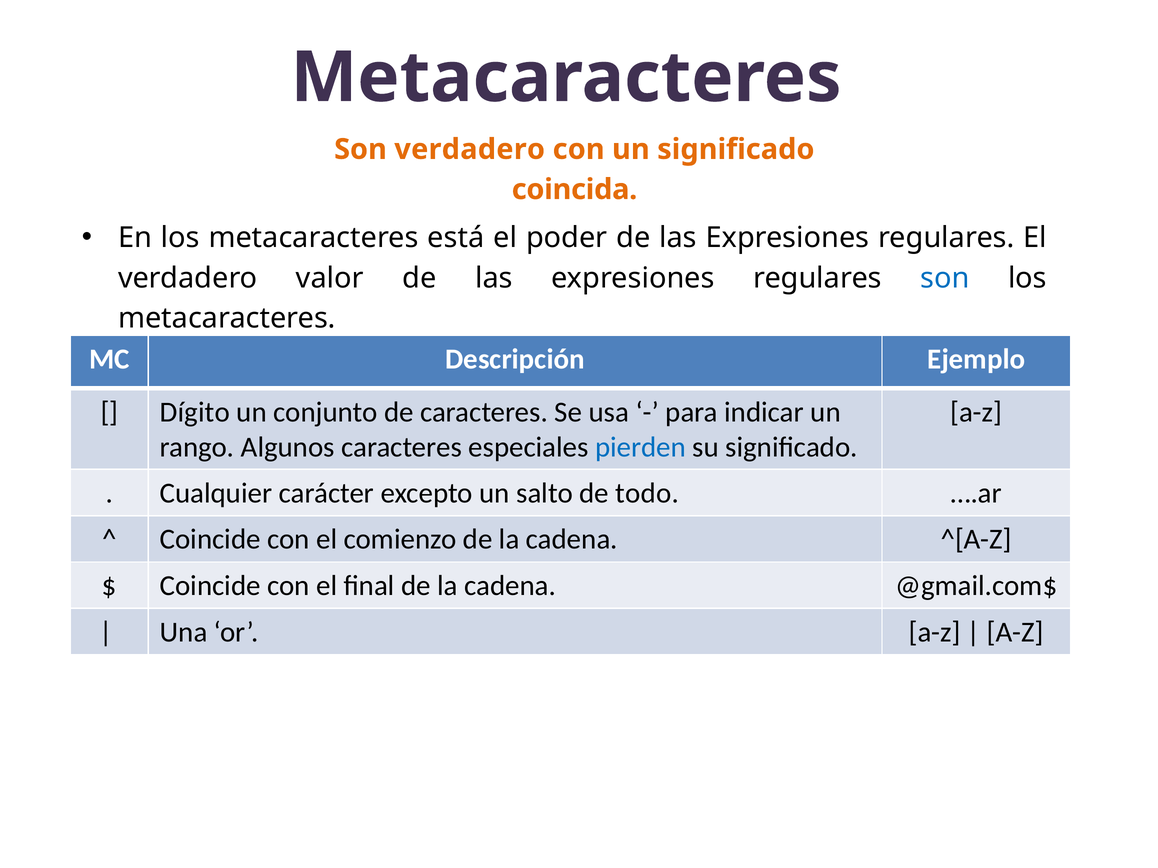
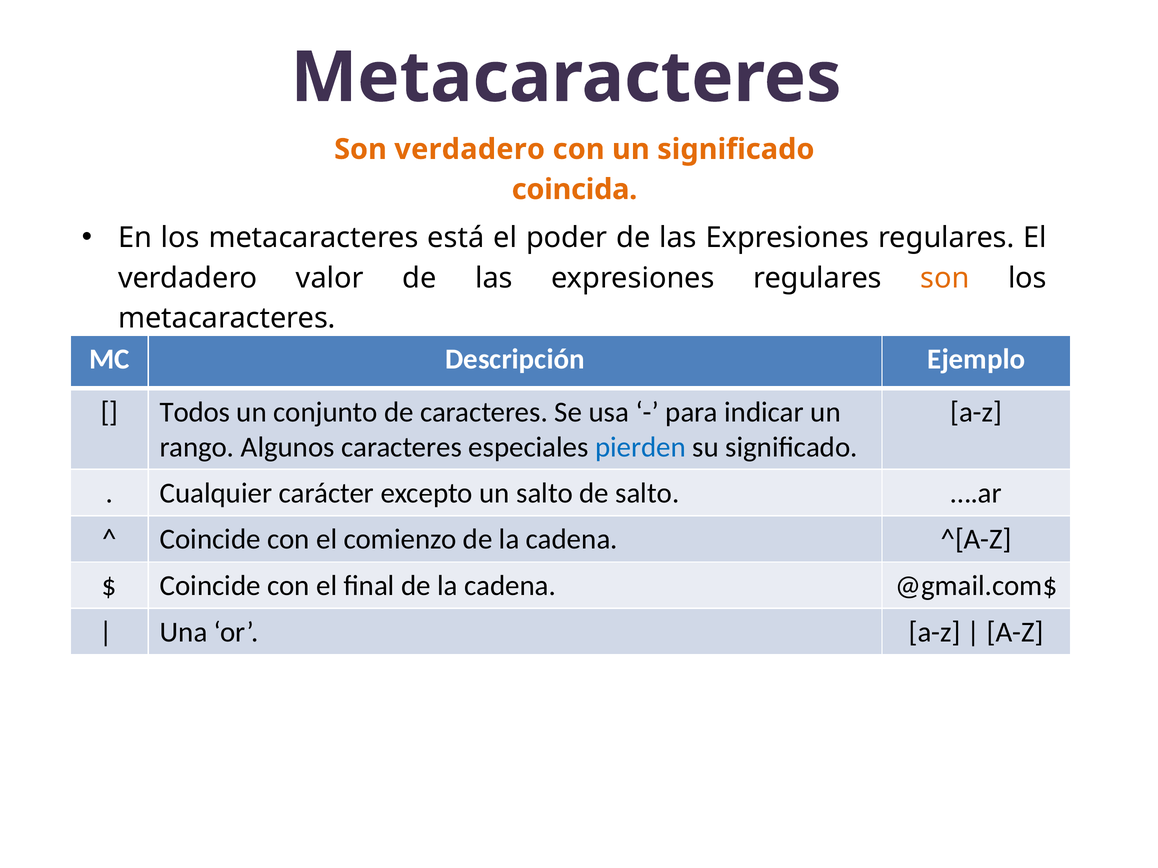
son colour: blue -> orange (945, 278)
Dígito: Dígito -> Todos (195, 412)
de todo: todo -> salto (647, 493)
